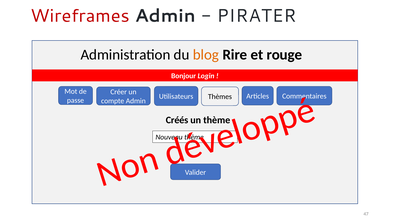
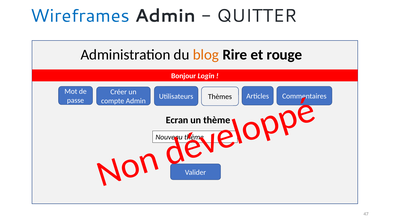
Wireframes colour: red -> blue (80, 16)
PIRATER: PIRATER -> QUITTER (257, 16)
Créés: Créés -> Ecran (177, 120)
